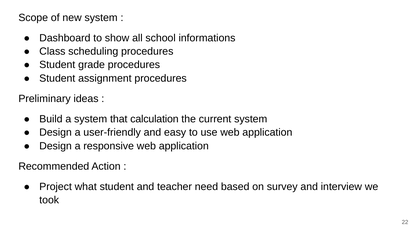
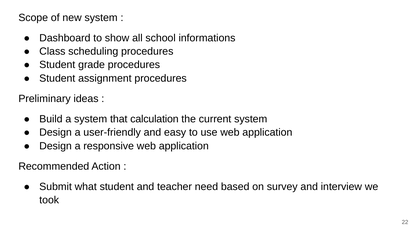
Project: Project -> Submit (56, 187)
